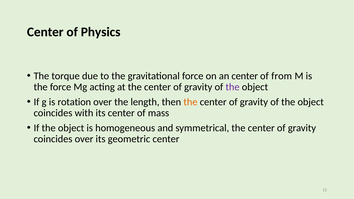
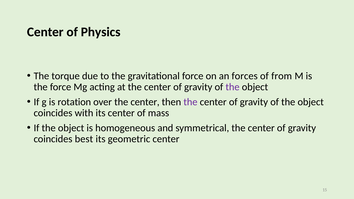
an center: center -> forces (245, 76)
over the length: length -> center (145, 102)
the colour: orange -> purple (190, 102)
coincides over: over -> best (84, 139)
